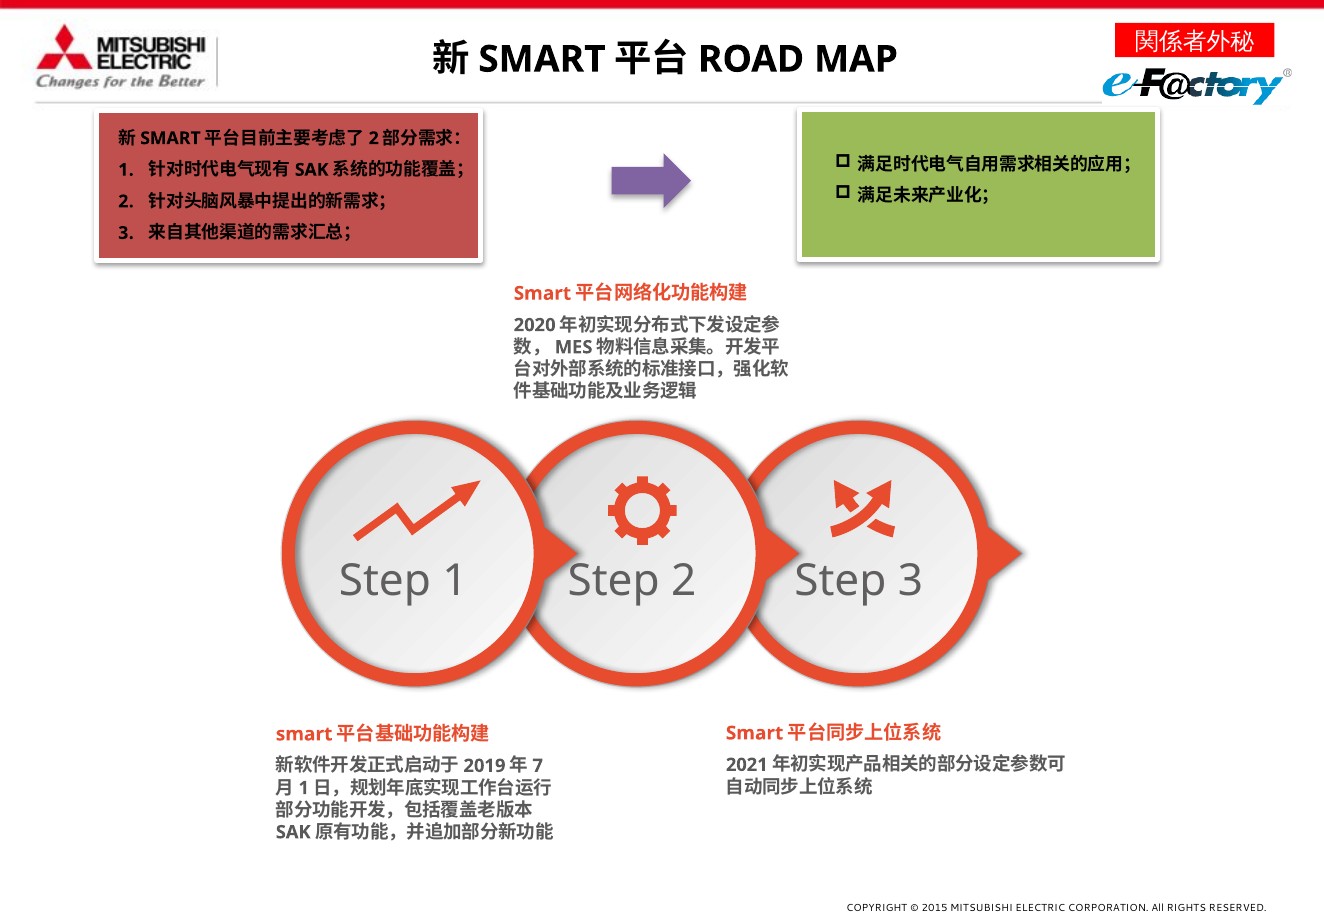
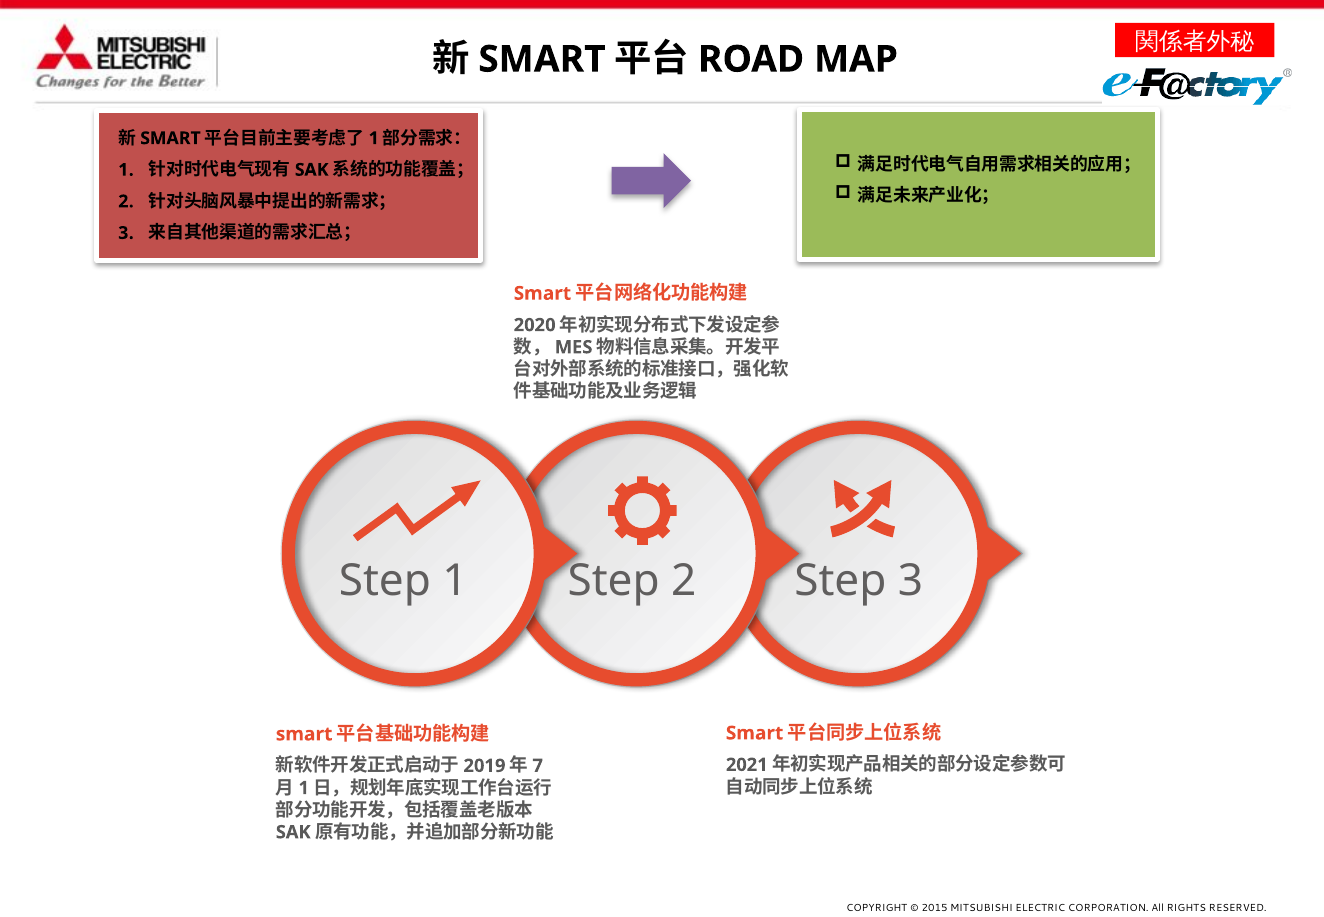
2: 2 -> 1 (374, 138)
